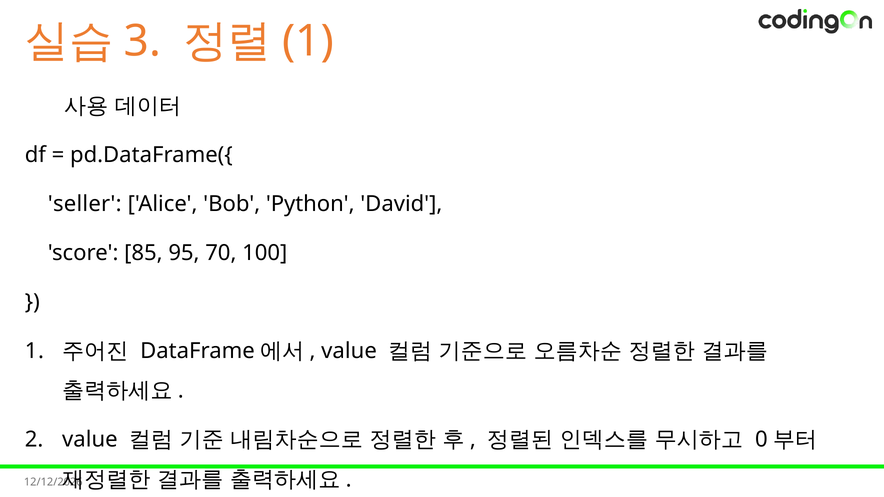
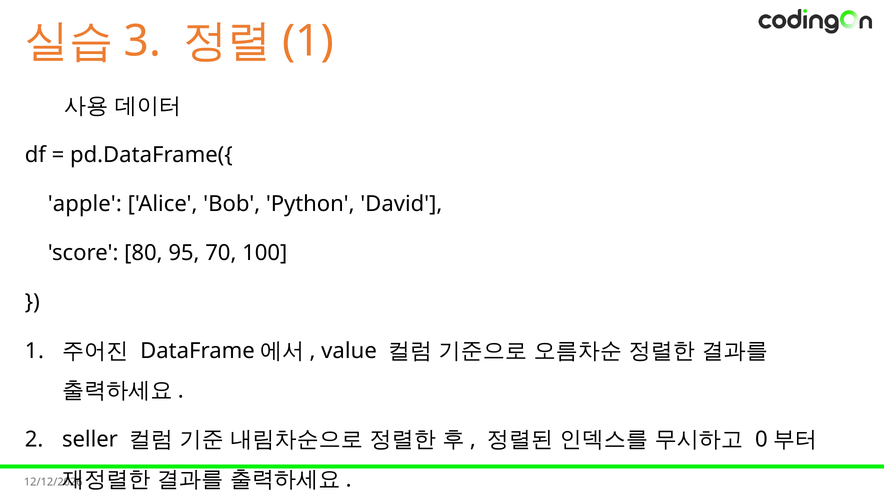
seller: seller -> apple (85, 204)
85: 85 -> 80 (143, 253)
value: value -> seller (90, 440)
